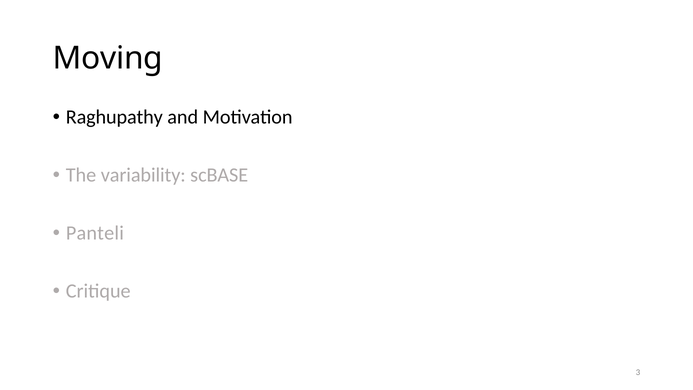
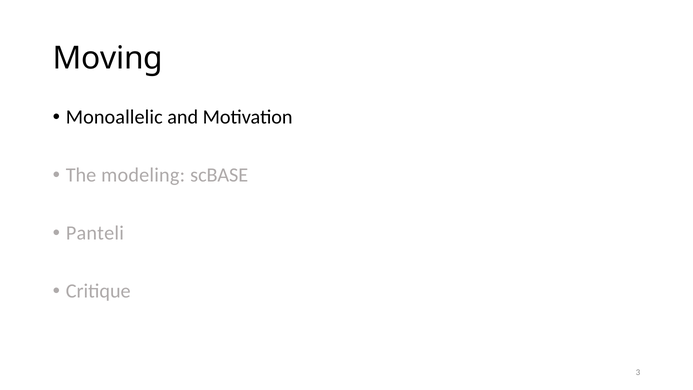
Raghupathy: Raghupathy -> Monoallelic (114, 117)
variability: variability -> modeling (143, 175)
